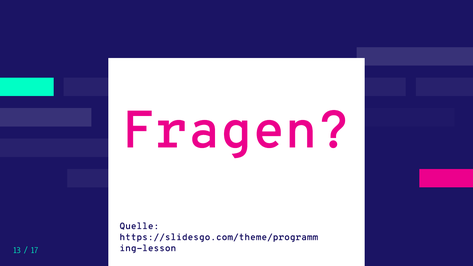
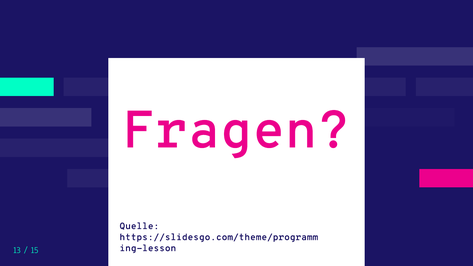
17: 17 -> 15 (34, 250)
